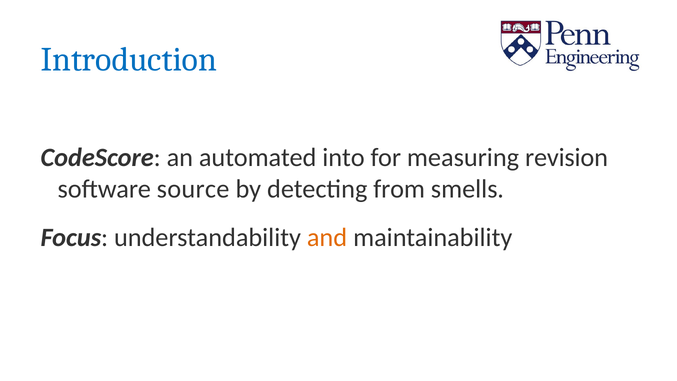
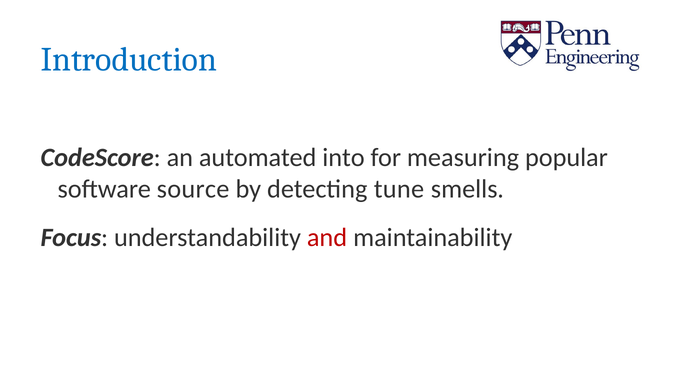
revision: revision -> popular (566, 157)
from: from -> tune (399, 189)
and colour: orange -> red (327, 238)
